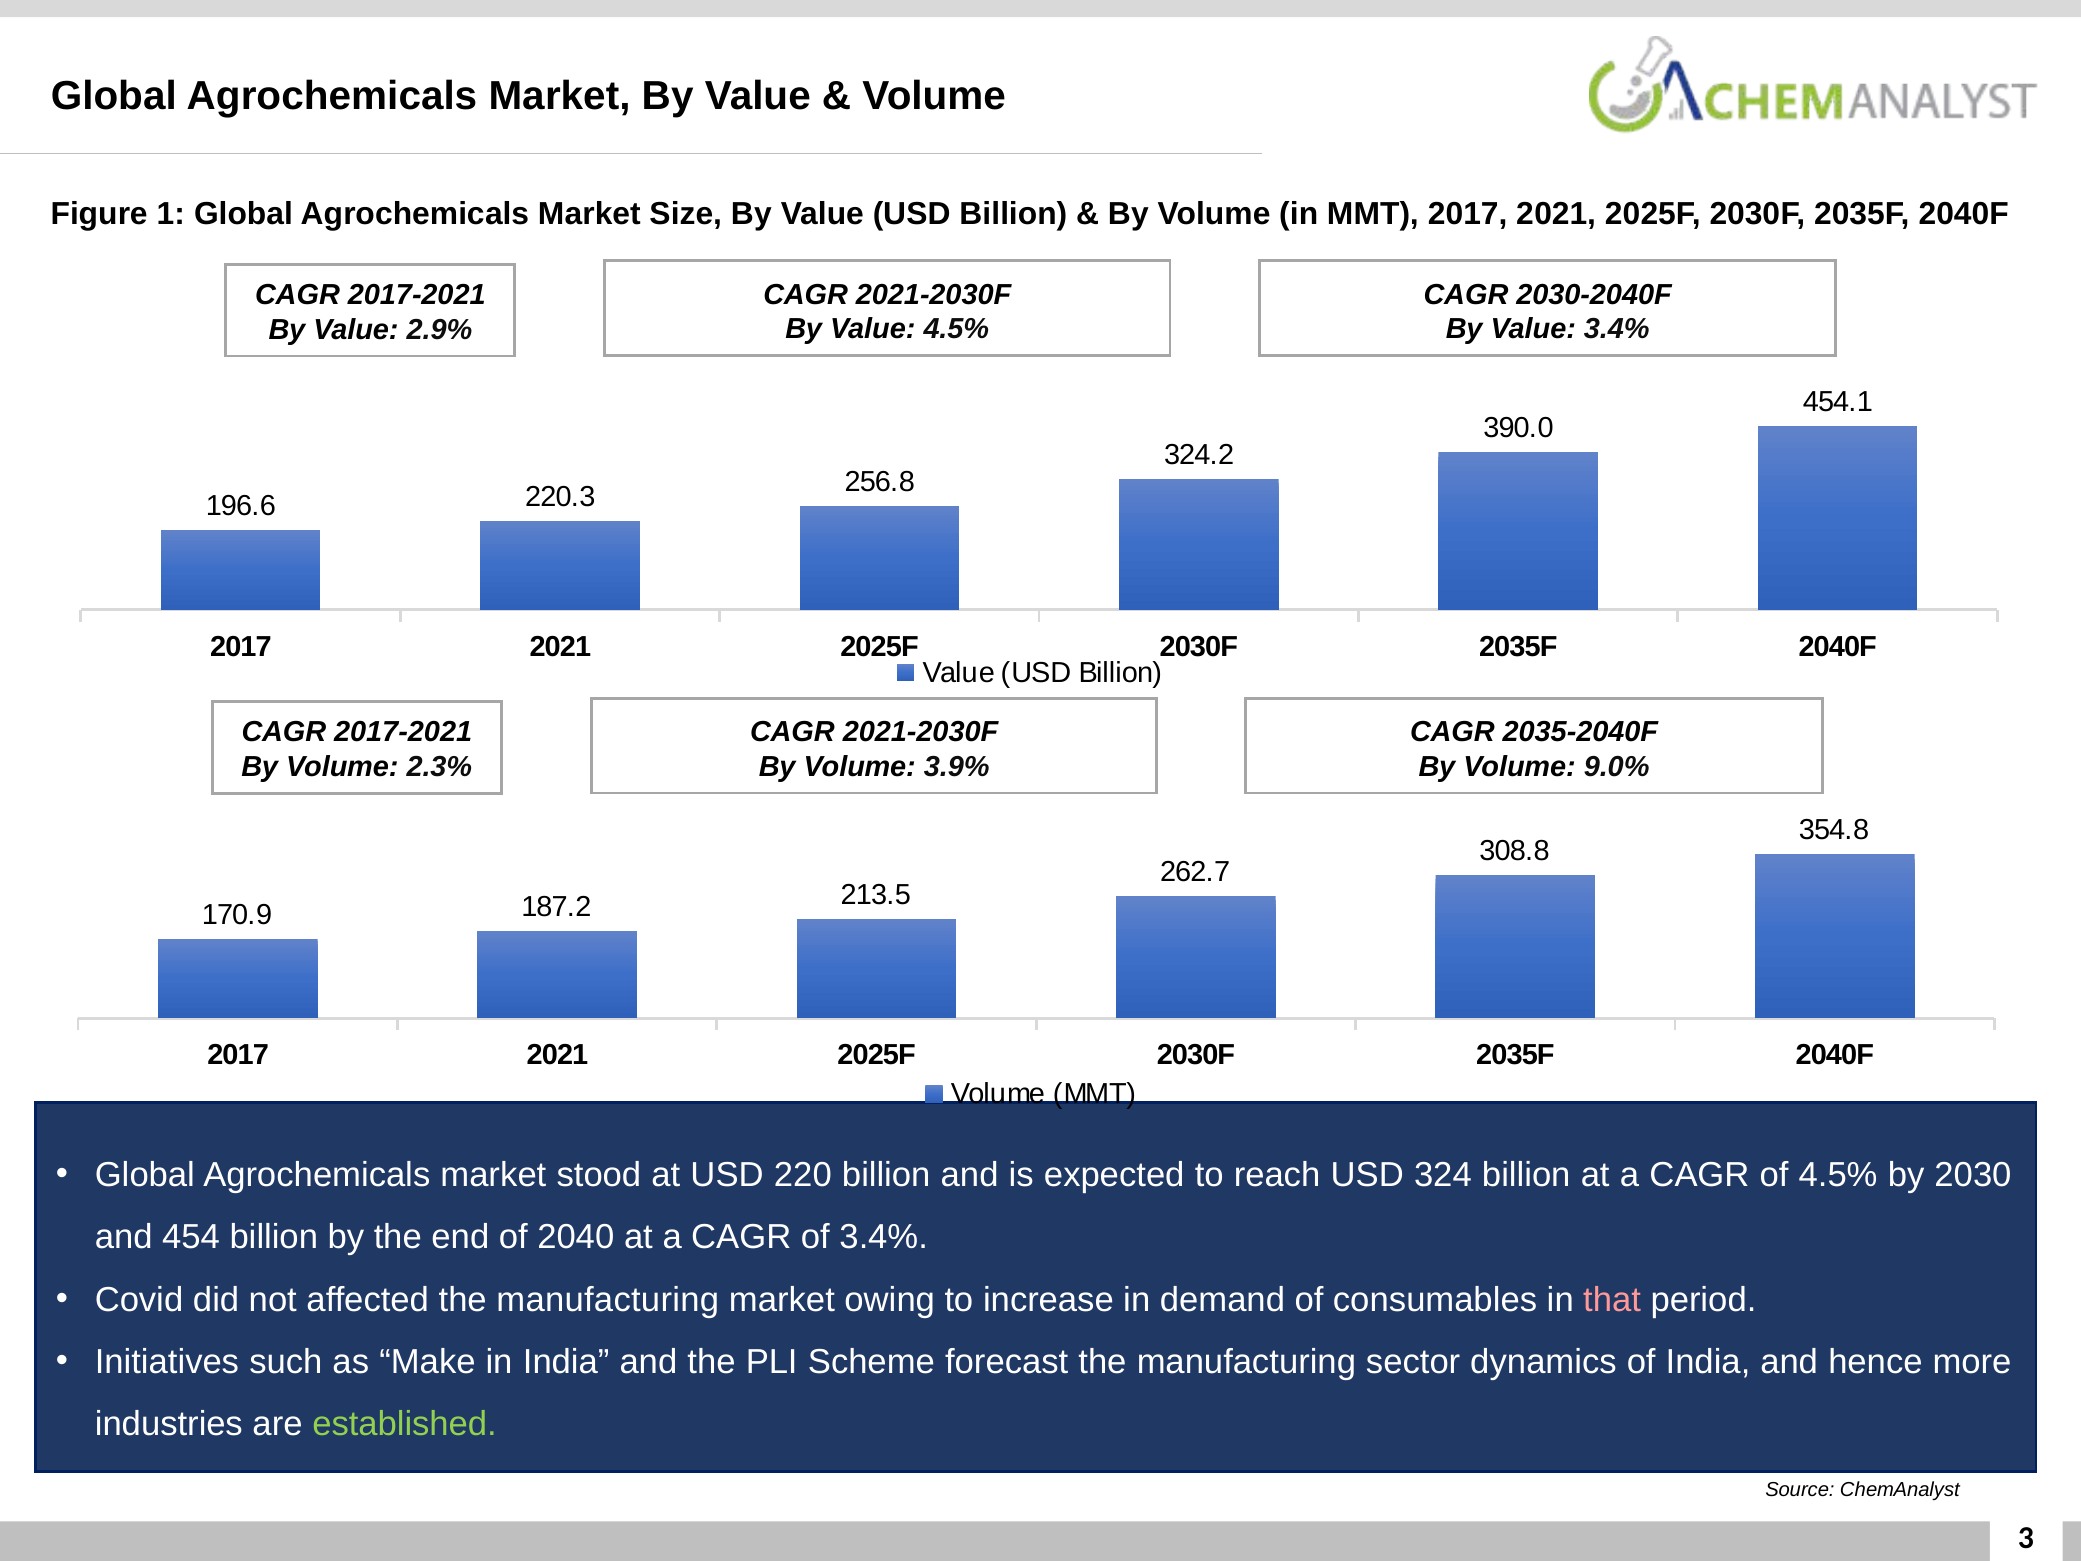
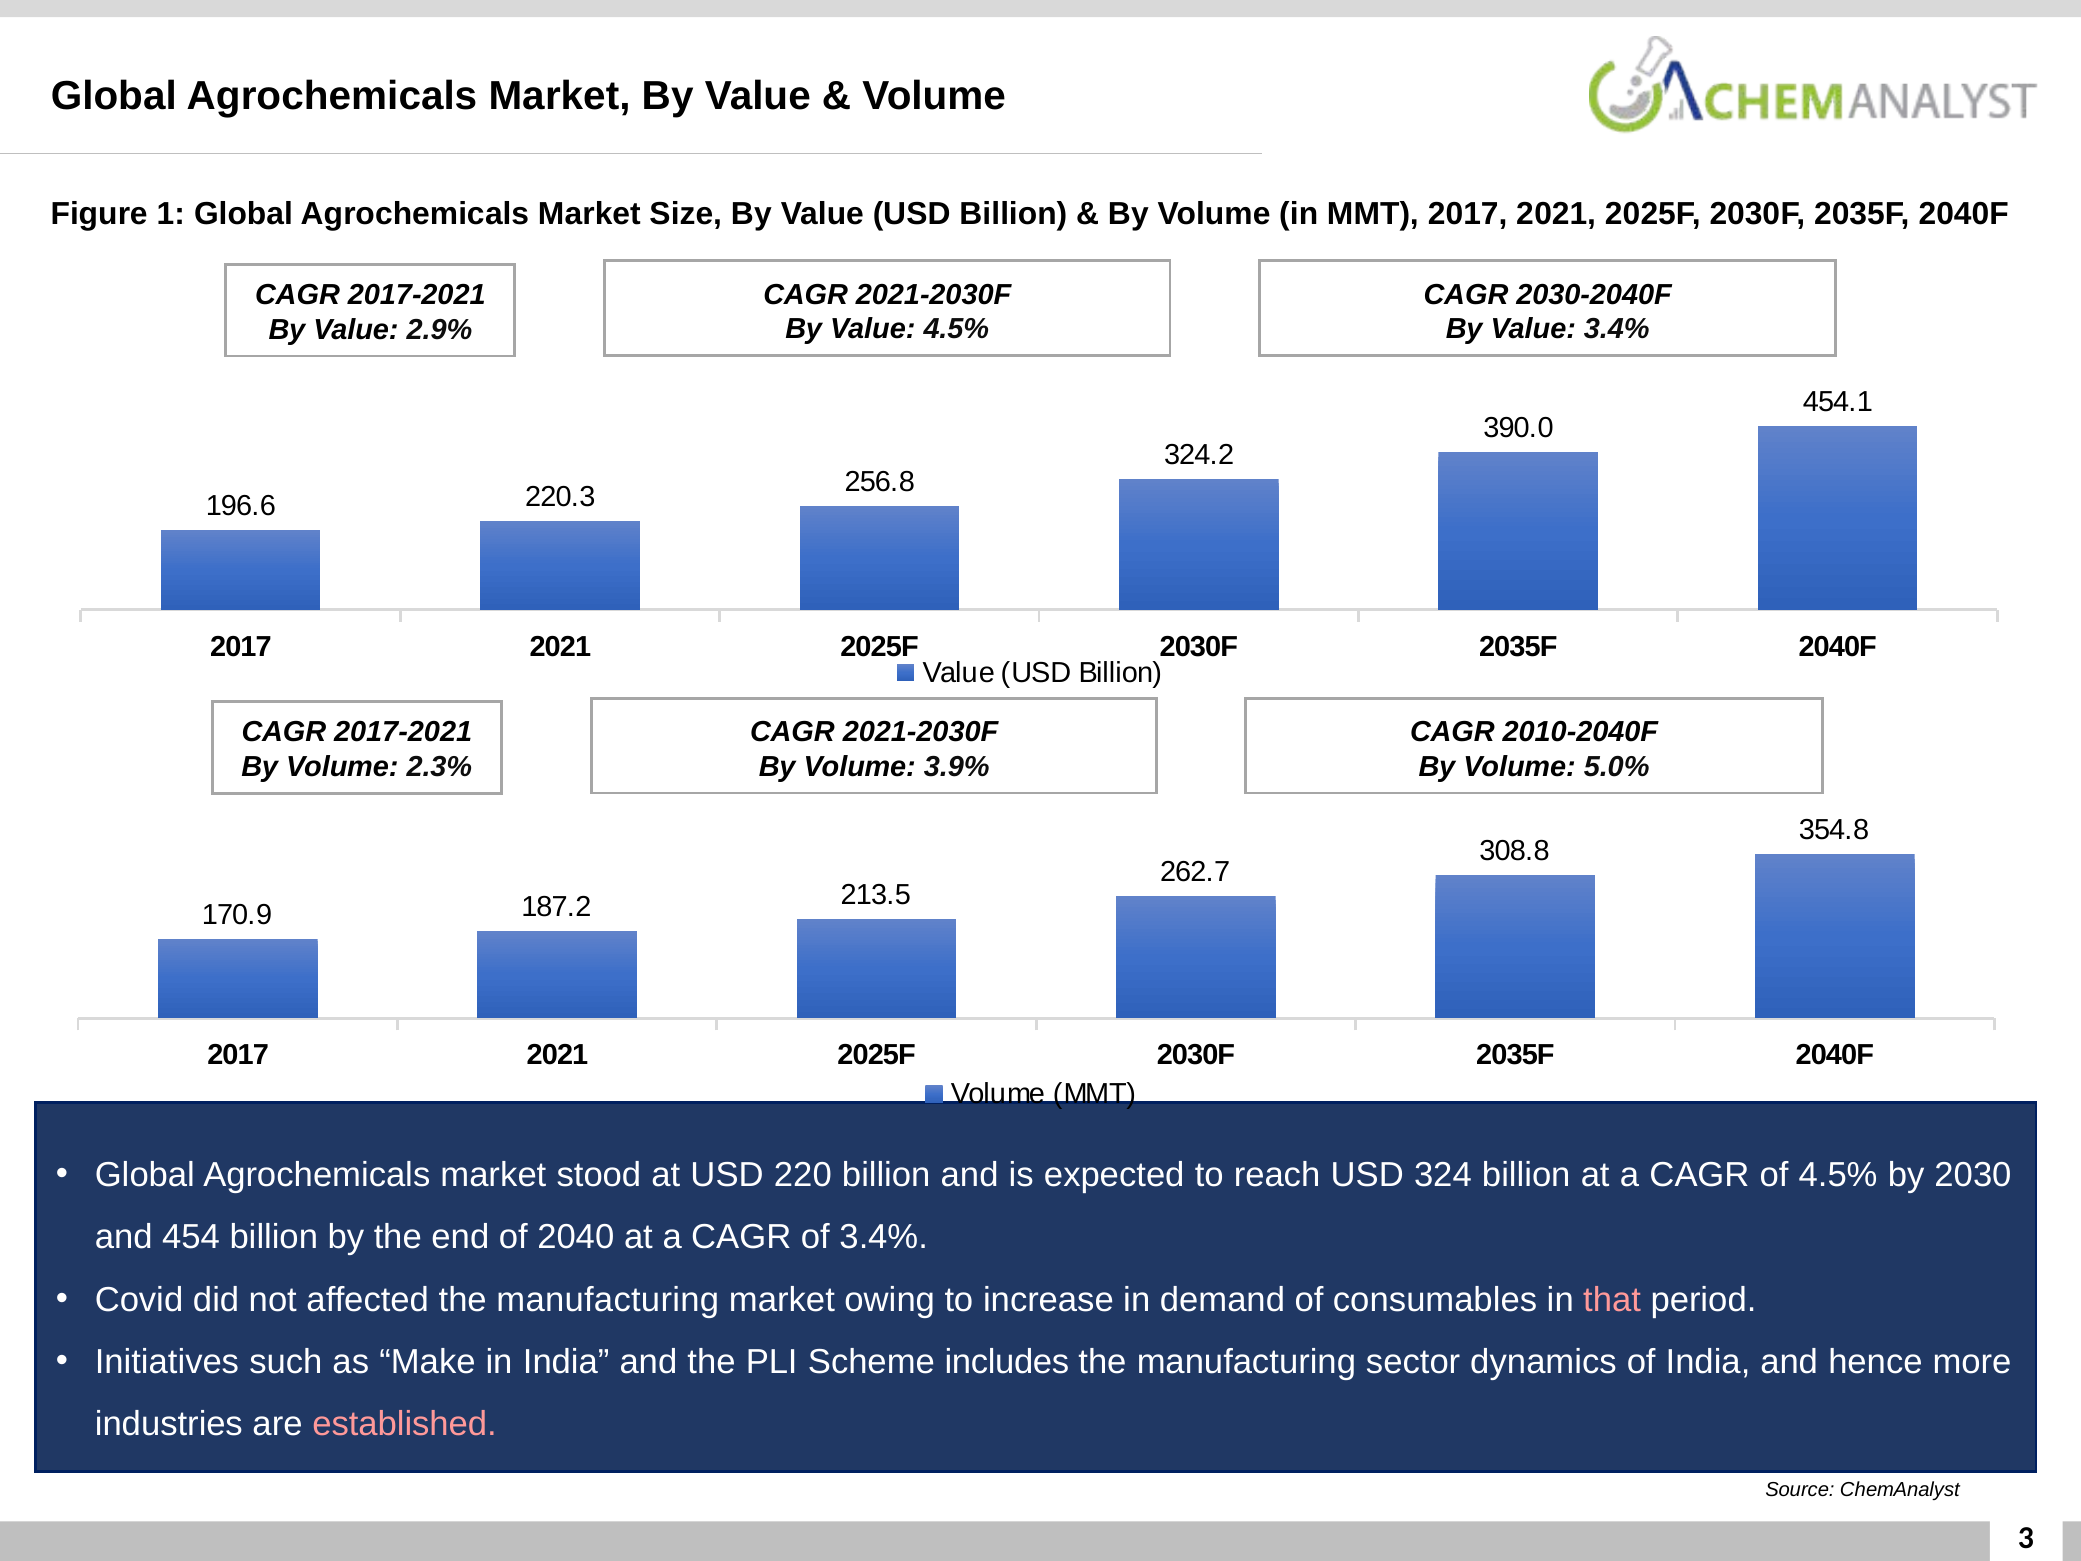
2035-2040F: 2035-2040F -> 2010-2040F (1580, 732)
9.0%: 9.0% -> 5.0% (1617, 767)
forecast: forecast -> includes (1007, 1362)
established colour: light green -> pink (405, 1424)
